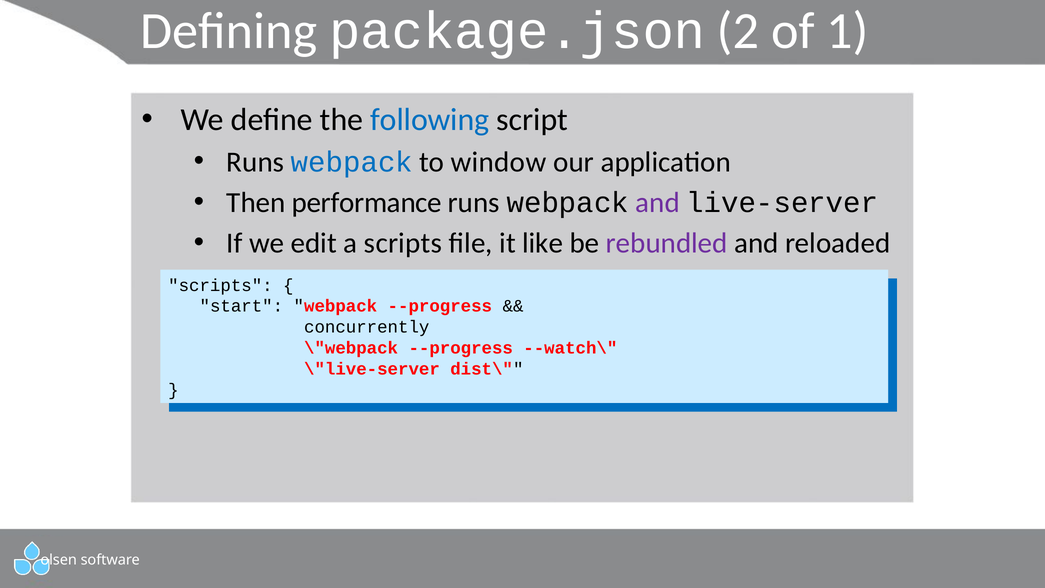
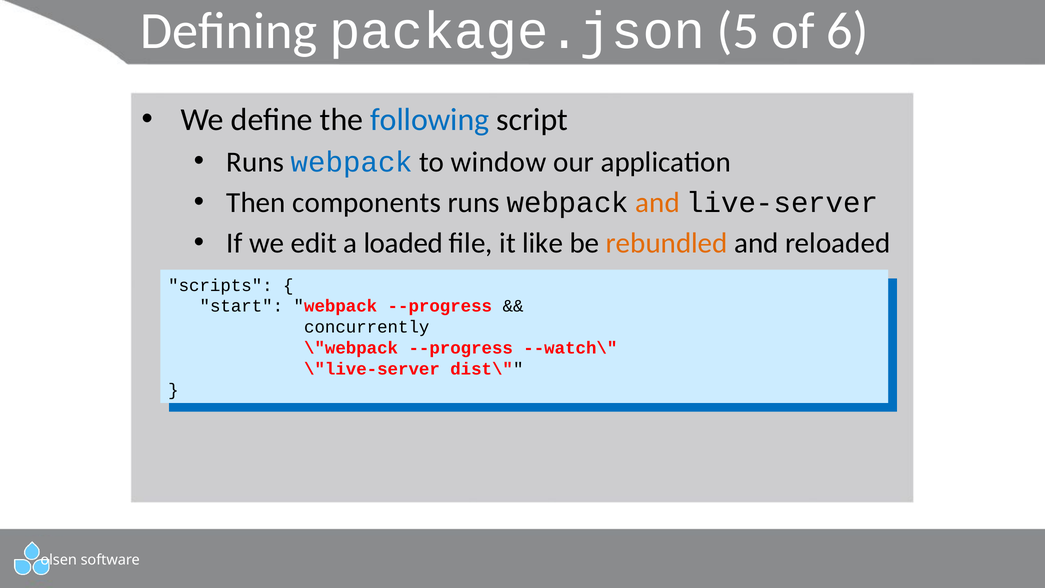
2: 2 -> 5 (738, 31)
1: 1 -> 6 (848, 31)
performance: performance -> components (367, 203)
and colour: purple -> orange (658, 203)
a scripts: scripts -> loaded (403, 243)
rebundled colour: purple -> orange (667, 243)
